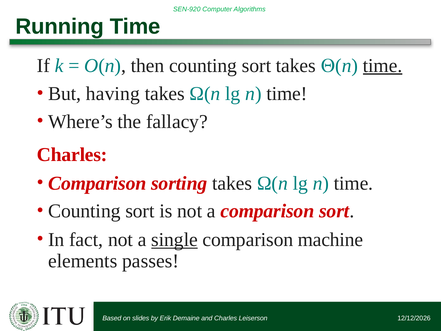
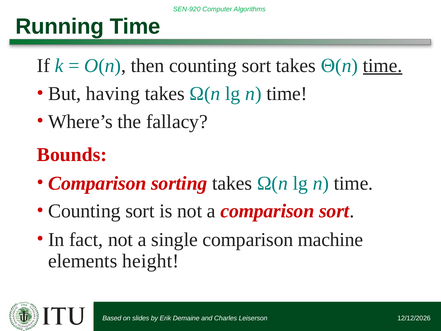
Charles: Charles -> Bounds (72, 155)
single underline: present -> none (175, 240)
passes: passes -> height (151, 261)
